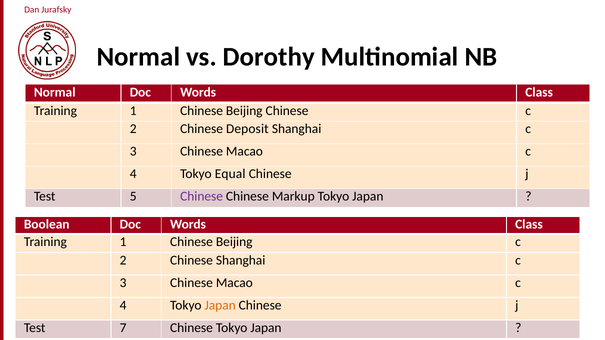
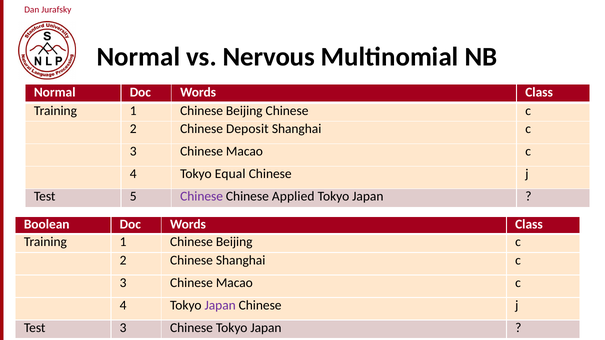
Dorothy: Dorothy -> Nervous (269, 57)
Markup: Markup -> Applied (293, 197)
Japan colour: orange -> purple (220, 306)
7: 7 -> 3 (123, 328)
